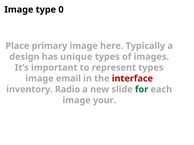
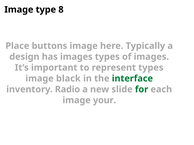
0: 0 -> 8 (61, 10)
primary: primary -> buttons (49, 46)
has unique: unique -> images (76, 57)
email: email -> black (68, 79)
interface colour: red -> green (132, 79)
